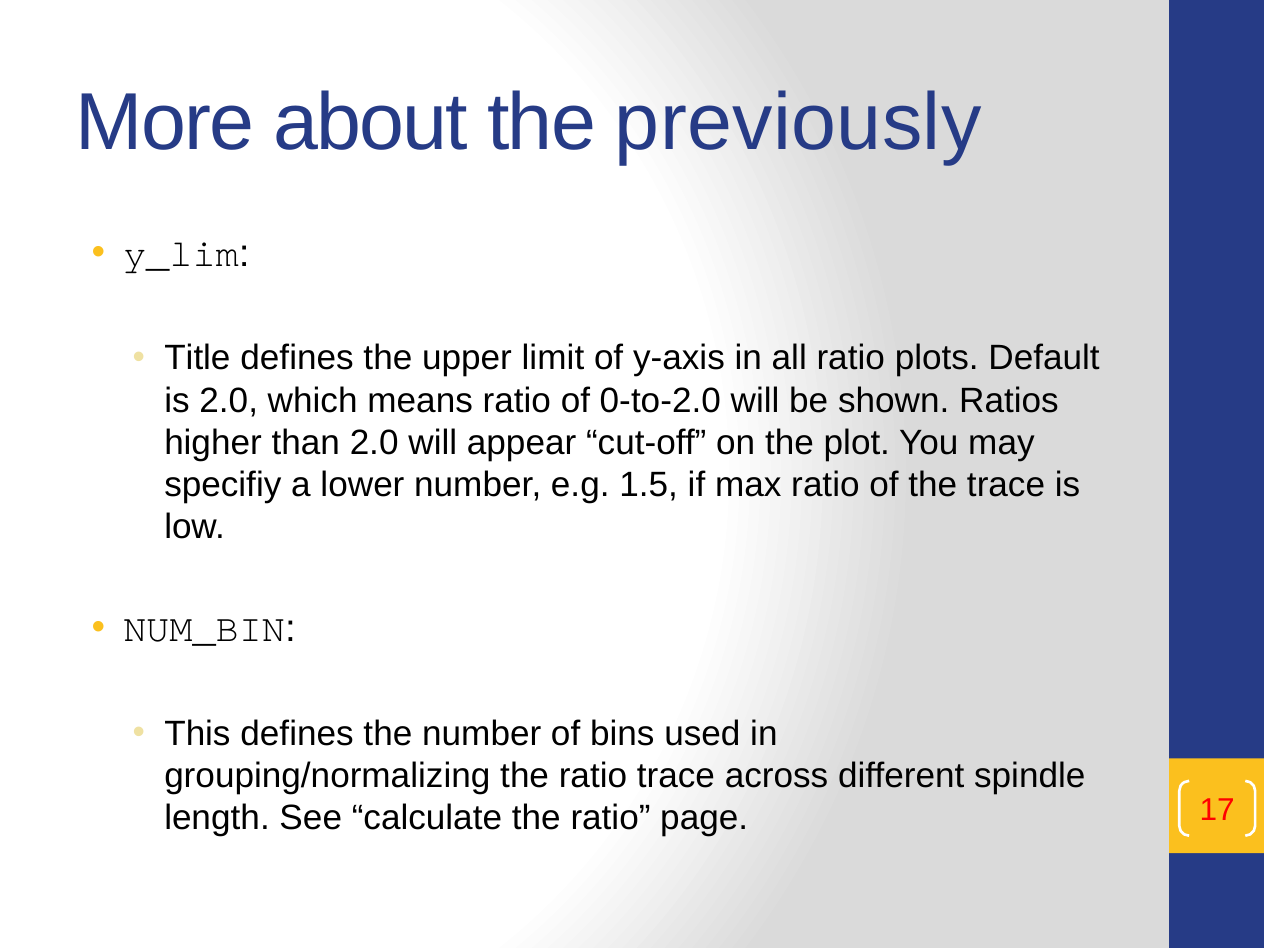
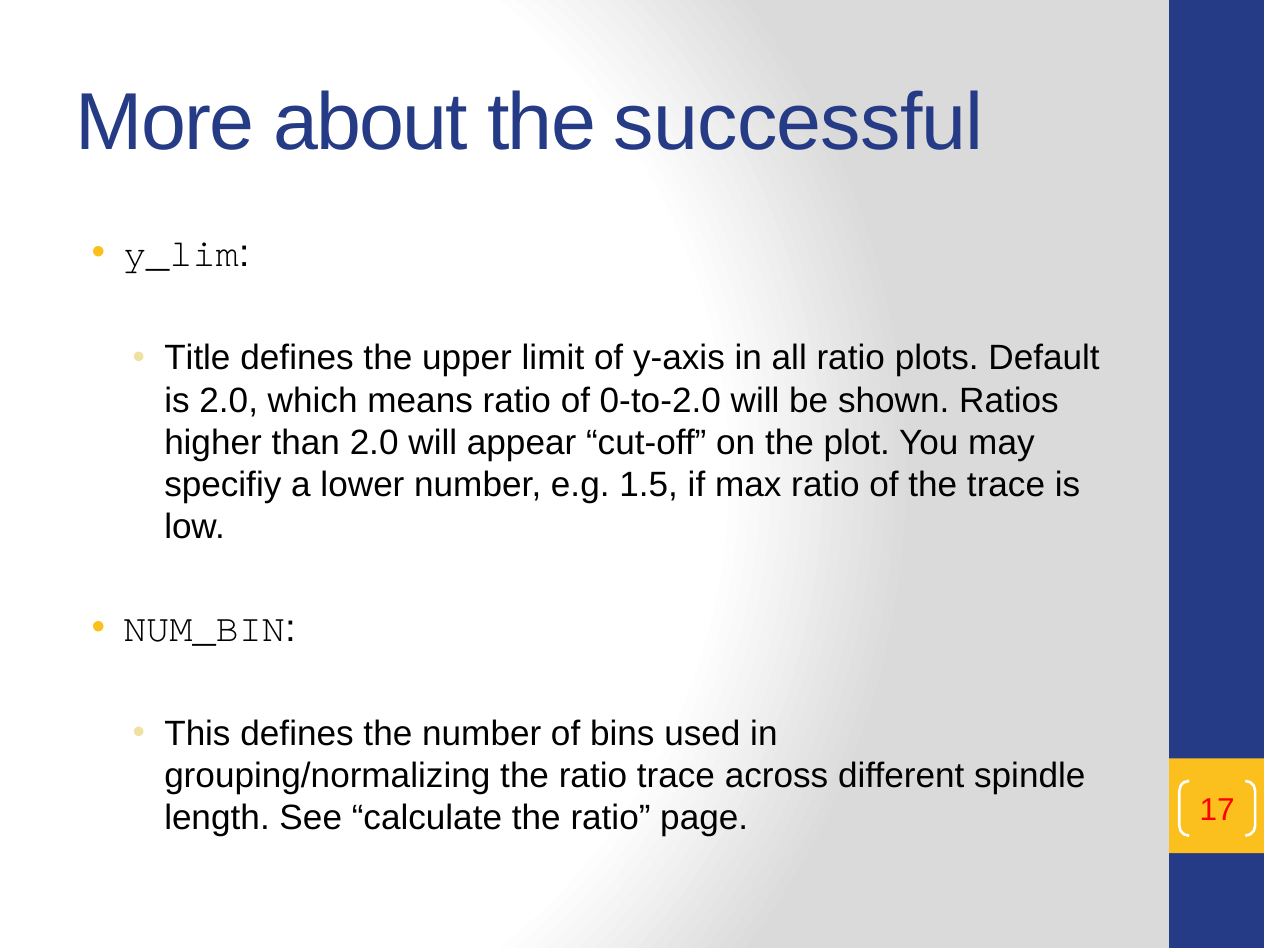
previously: previously -> successful (799, 123)
